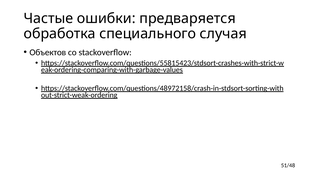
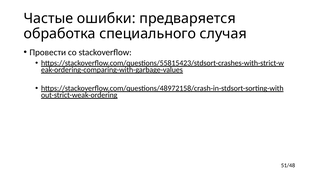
Объектов: Объектов -> Провести (48, 52)
